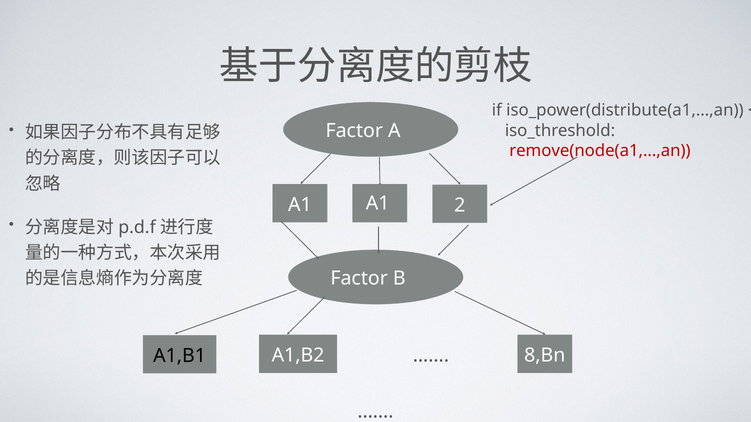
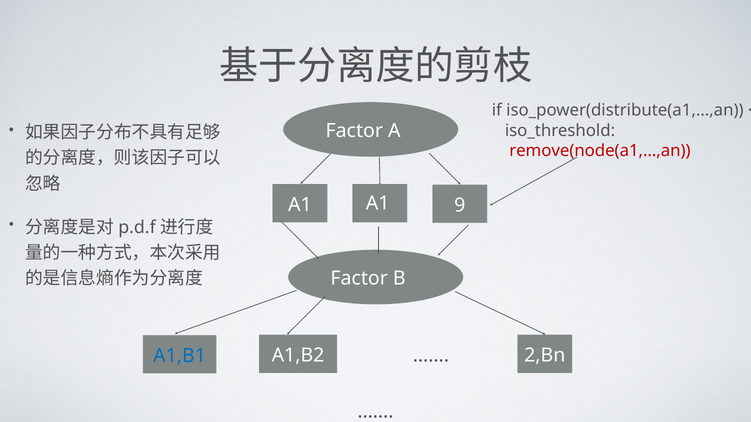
2: 2 -> 9 (460, 205)
A1,B1 colour: black -> blue (180, 356)
8,Bn: 8,Bn -> 2,Bn (545, 356)
